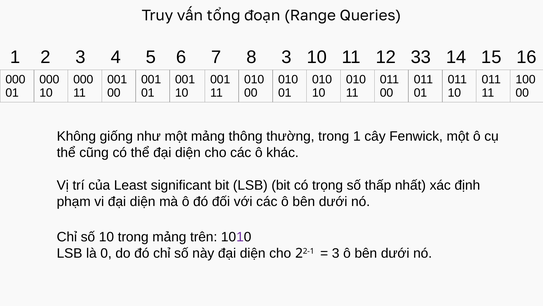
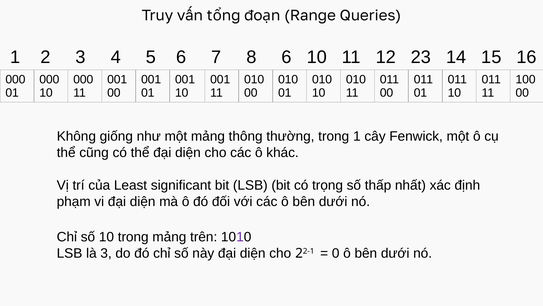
8 3: 3 -> 6 (287, 57)
33: 33 -> 23 (421, 57)
là 0: 0 -> 3 (106, 253)
3: 3 -> 0 (336, 253)
